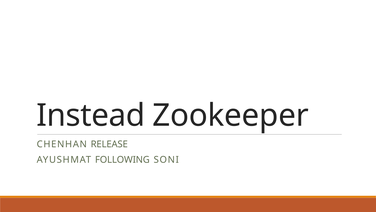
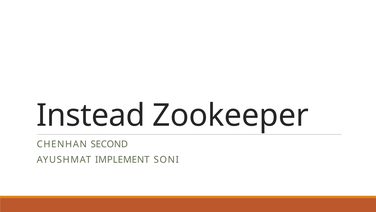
RELEASE: RELEASE -> SECOND (109, 144)
FOLLOWING: FOLLOWING -> IMPLEMENT (122, 159)
